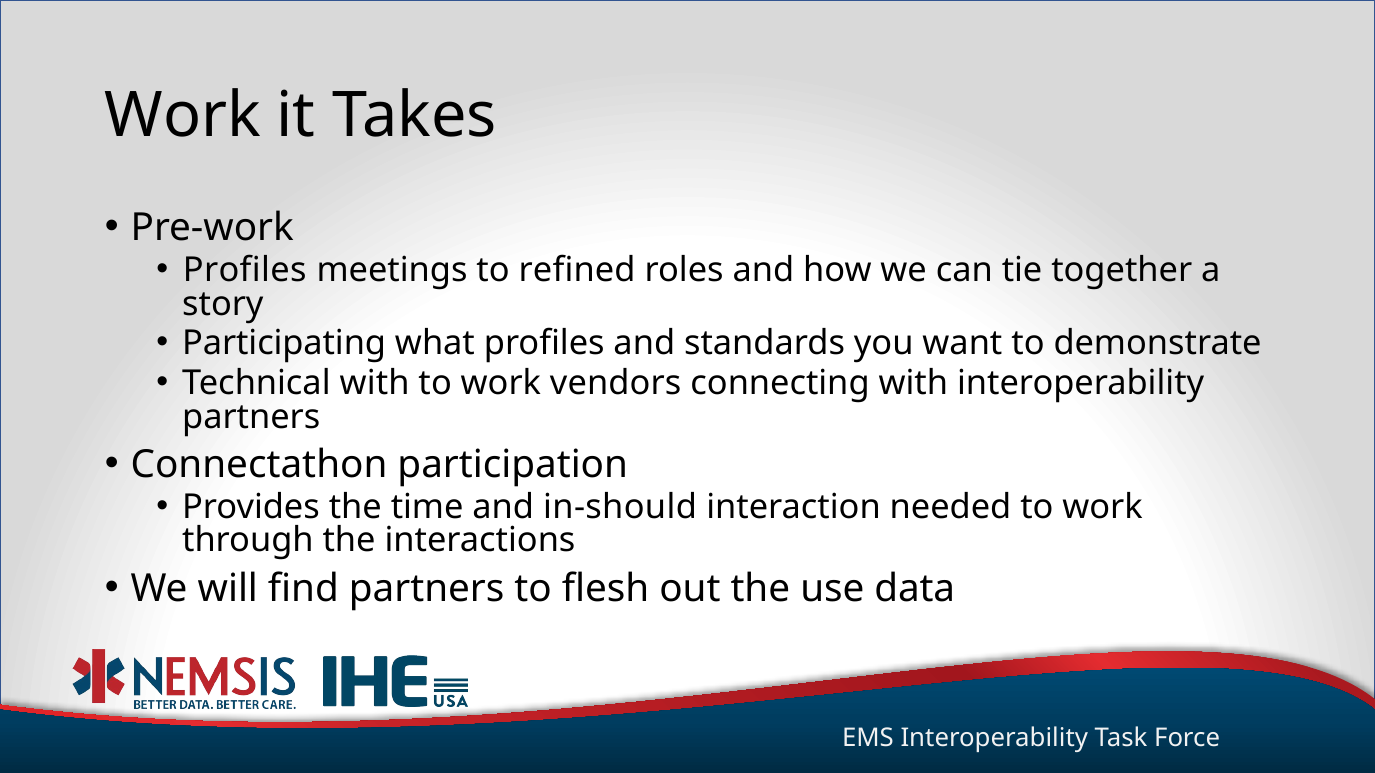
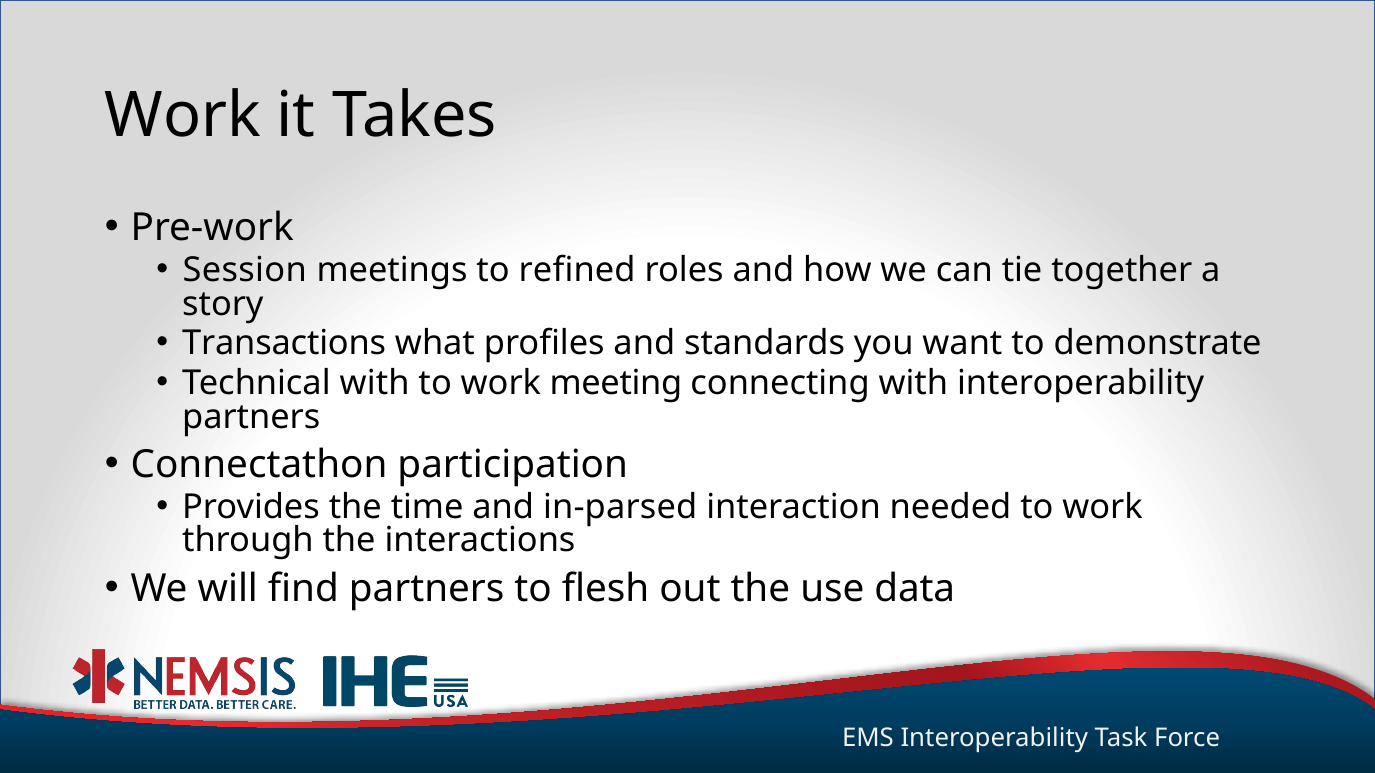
Profiles: Profiles -> Session (245, 270)
Participating: Participating -> Transactions (284, 344)
vendors: vendors -> meeting (616, 384)
in-should: in-should -> in-parsed (620, 507)
